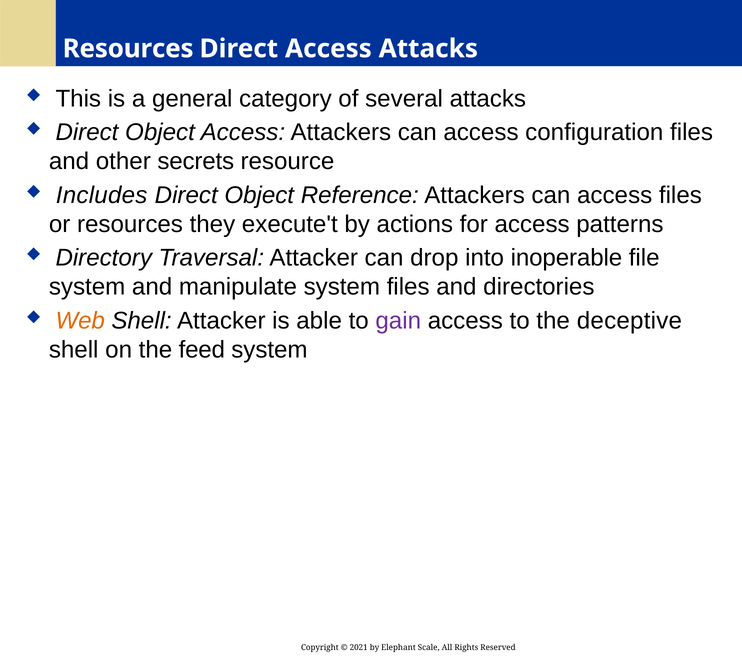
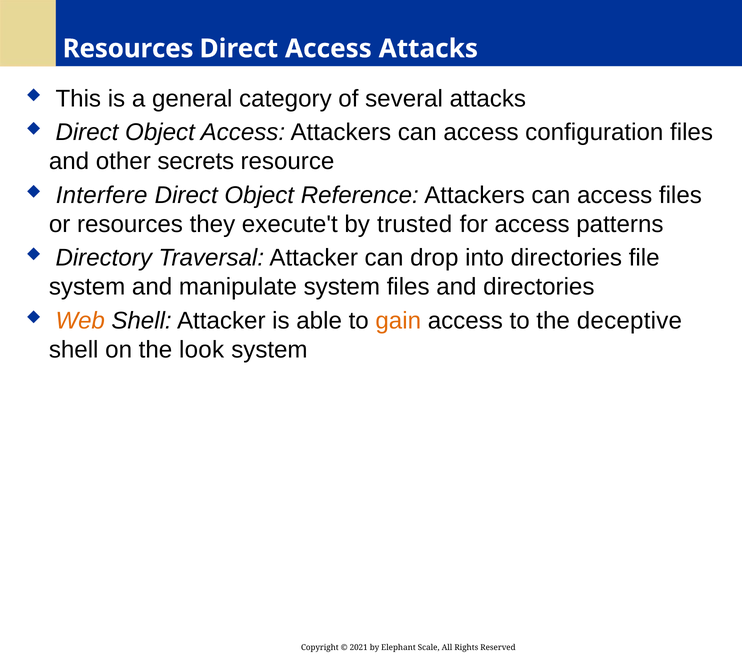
Includes: Includes -> Interfere (102, 195)
actions: actions -> trusted (415, 224)
into inoperable: inoperable -> directories (566, 258)
gain colour: purple -> orange (398, 321)
feed: feed -> look (202, 350)
